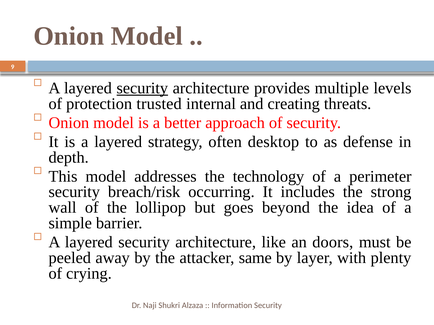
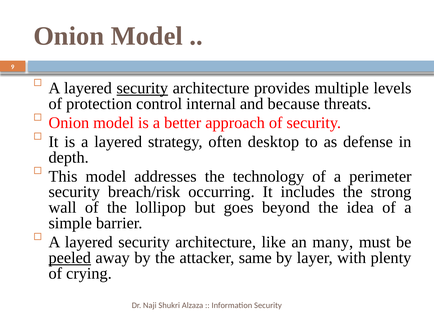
trusted: trusted -> control (159, 104)
creating: creating -> because (294, 104)
doors: doors -> many (333, 243)
peeled underline: none -> present (70, 258)
